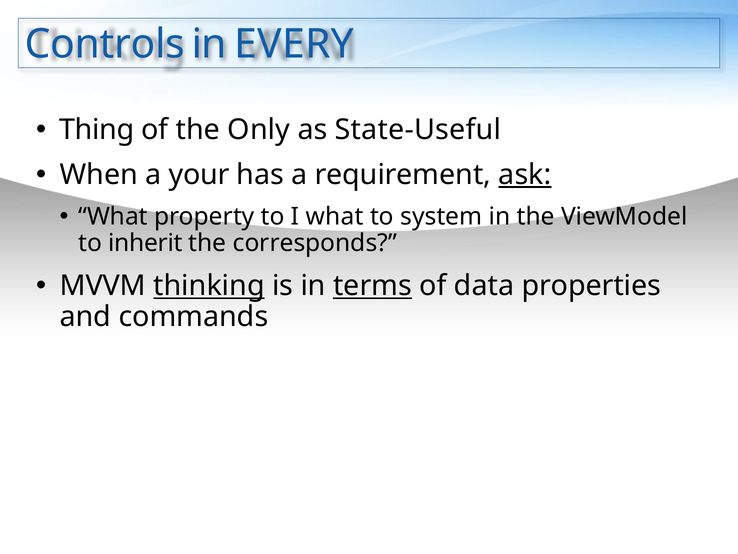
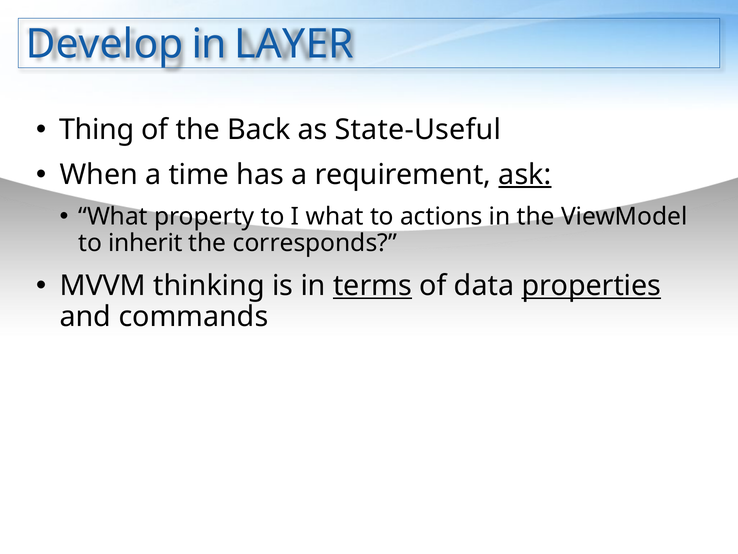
Controls: Controls -> Develop (105, 44)
EVERY: EVERY -> LAYER (294, 44)
Only: Only -> Back (259, 130)
your: your -> time (199, 175)
system: system -> actions (441, 216)
thinking underline: present -> none (209, 286)
properties underline: none -> present (591, 286)
